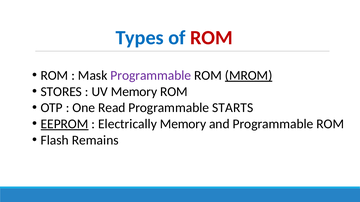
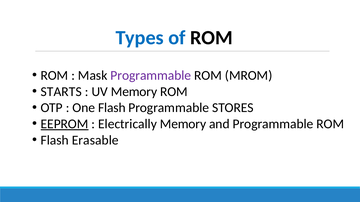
ROM colour: red -> black (211, 38)
MROM underline: present -> none (249, 76)
STORES: STORES -> STARTS (61, 92)
One Read: Read -> Flash (112, 108)
STARTS: STARTS -> STORES (233, 108)
Remains: Remains -> Erasable (95, 140)
